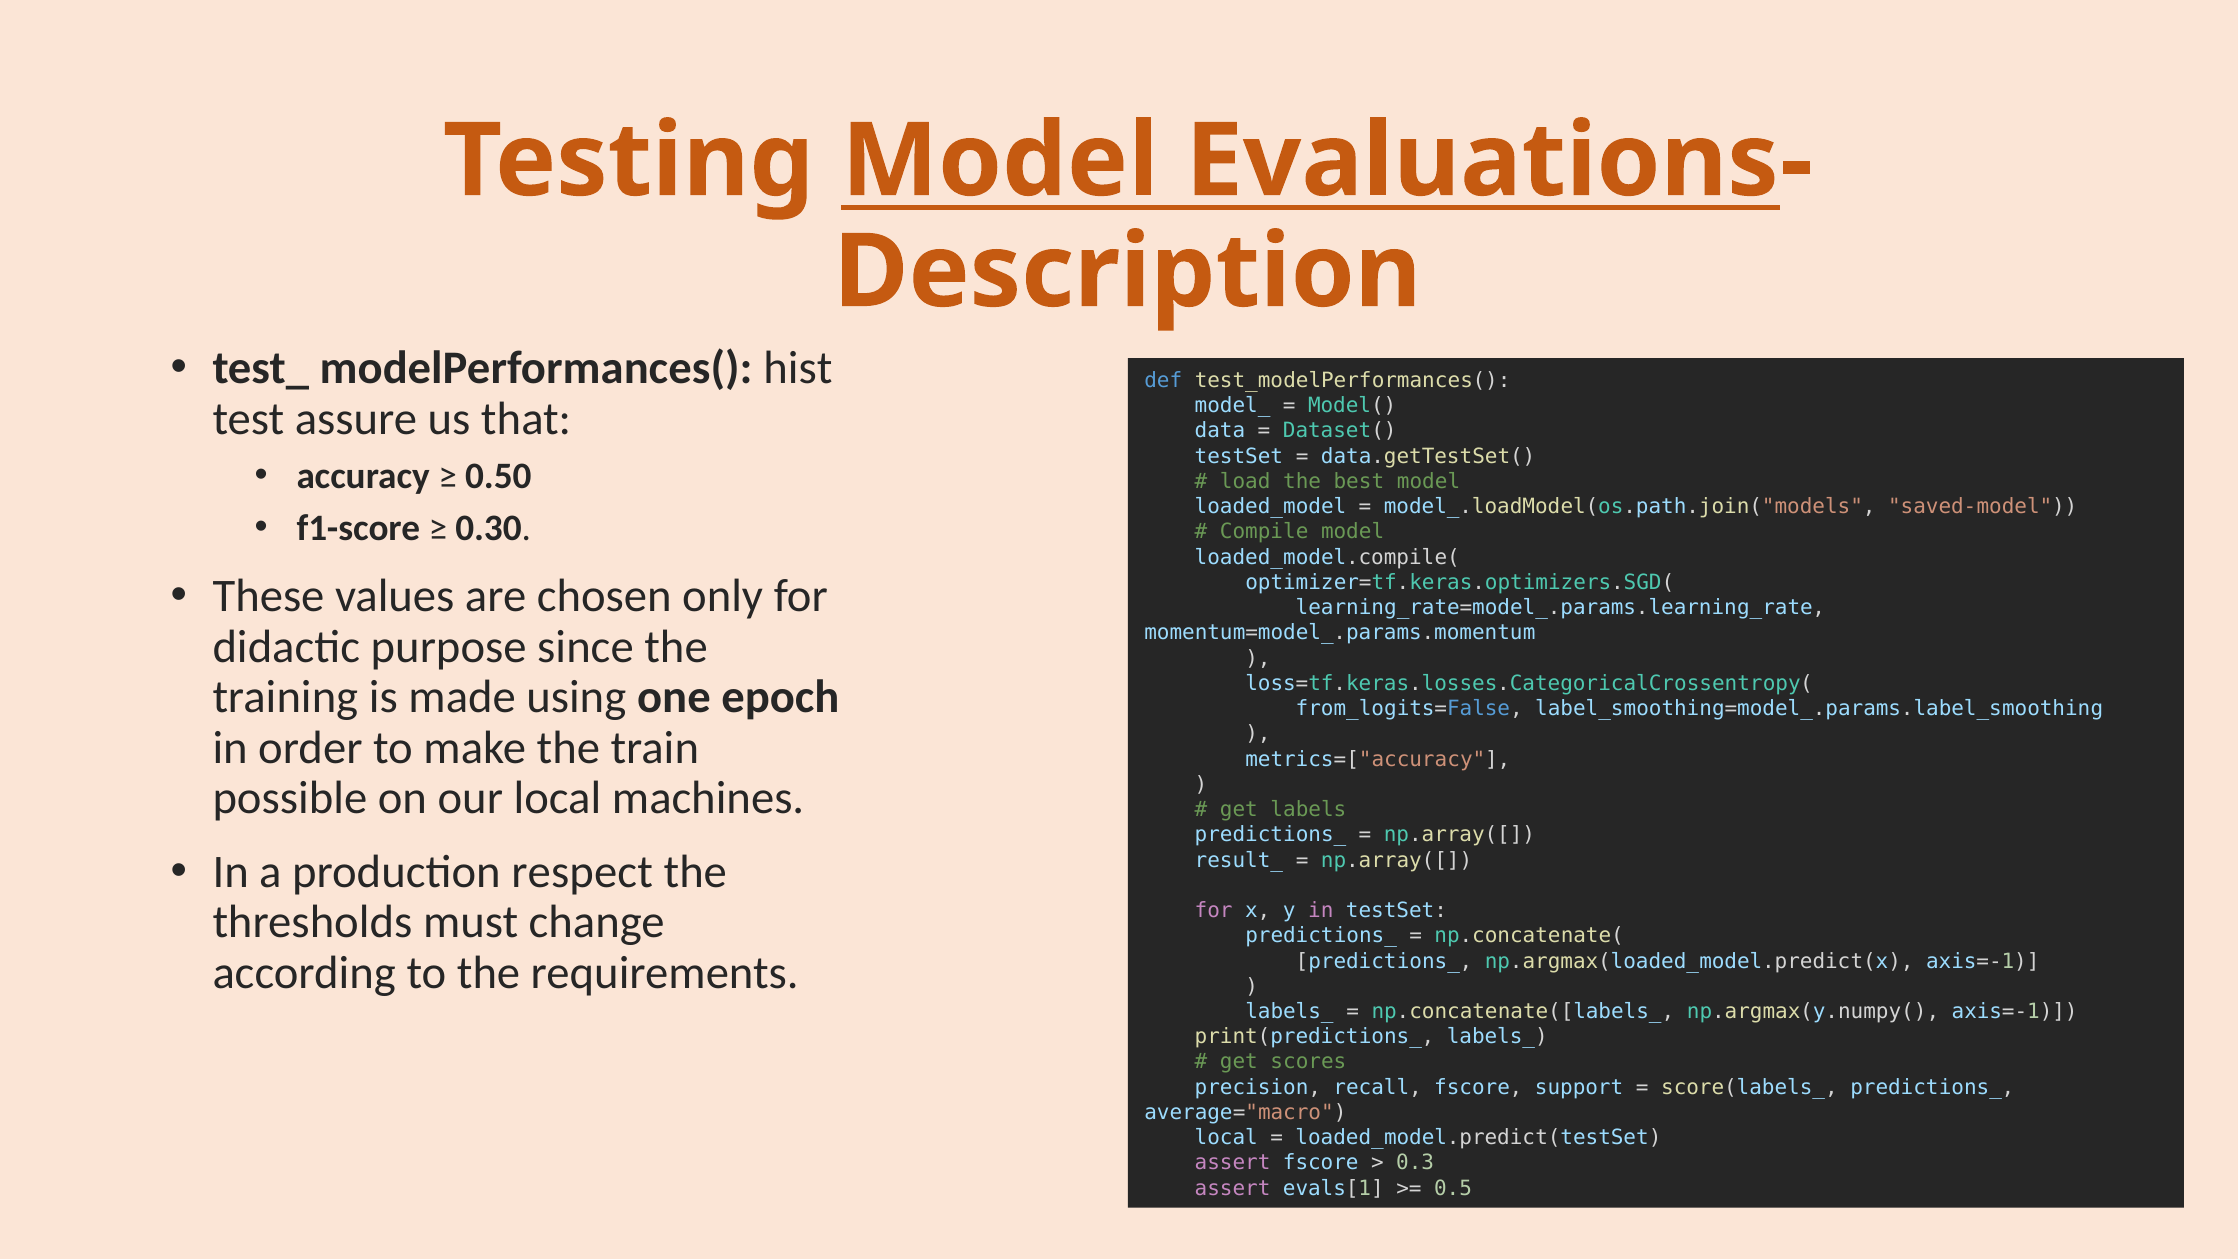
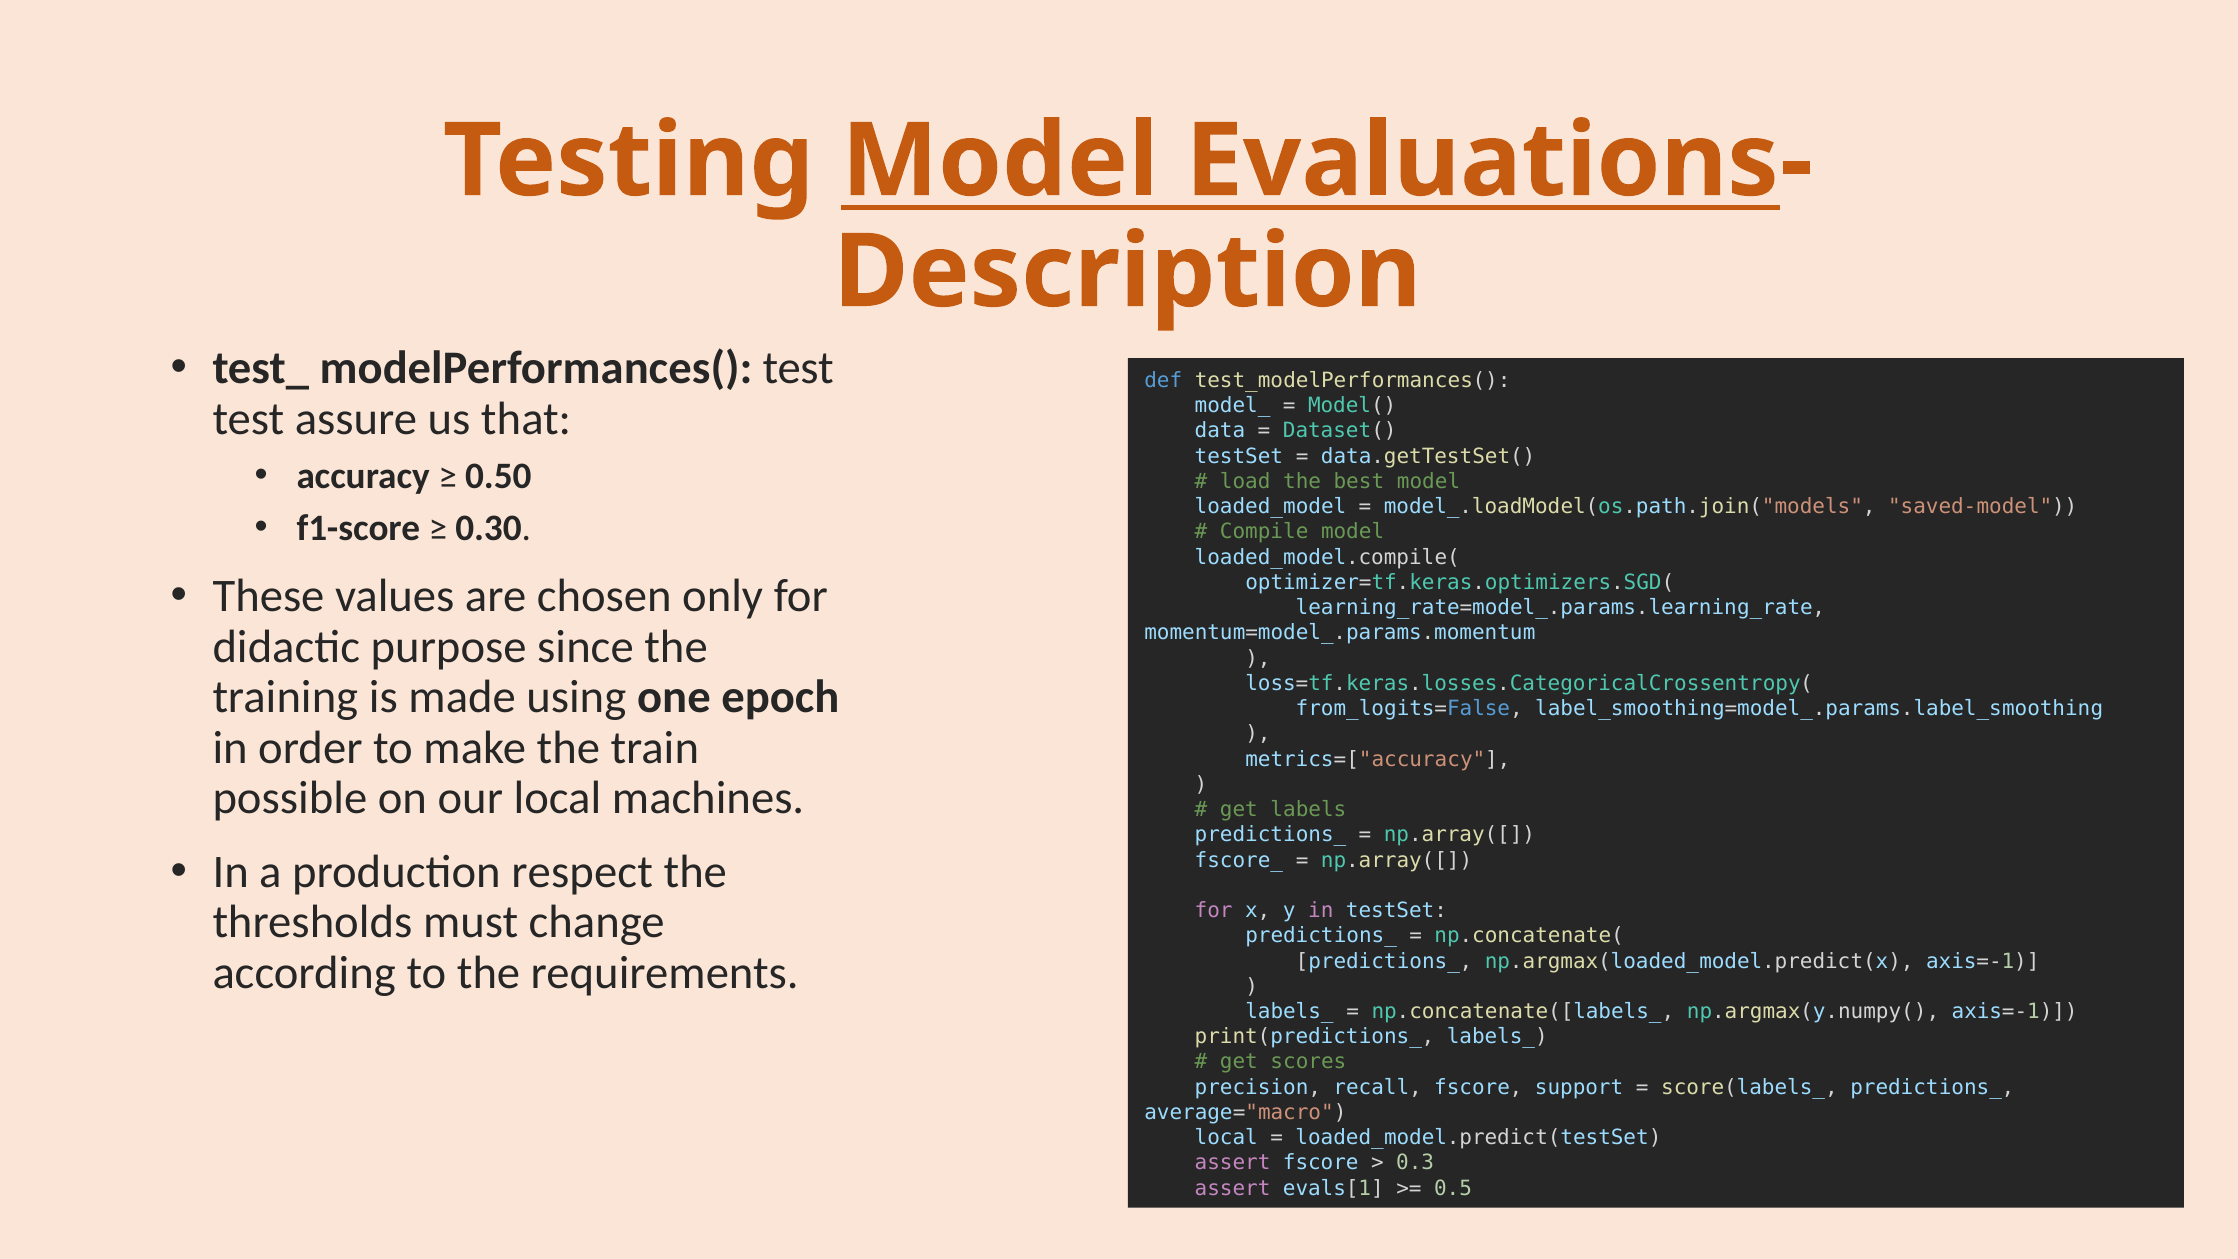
modelPerformances( hist: hist -> test (798, 368)
result_: result_ -> fscore_ (1239, 860)
